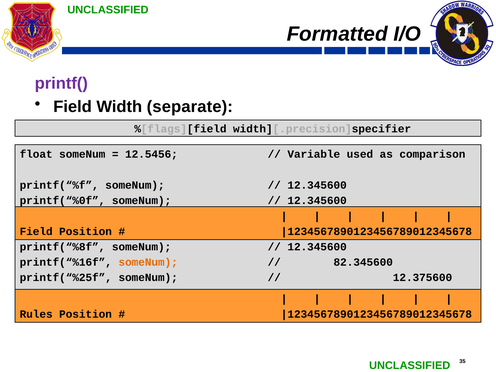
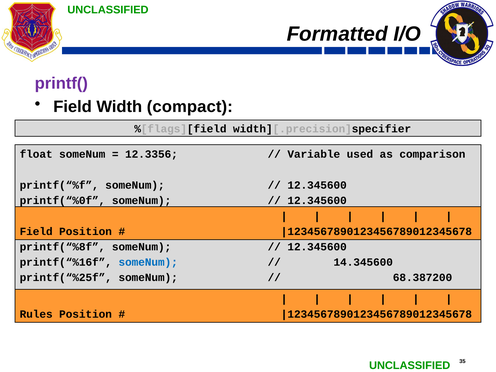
separate: separate -> compact (190, 107)
12.5456: 12.5456 -> 12.3356 (151, 154)
someNum colour: orange -> blue (148, 262)
82.345600: 82.345600 -> 14.345600 (363, 262)
12.375600: 12.375600 -> 68.387200 (423, 278)
